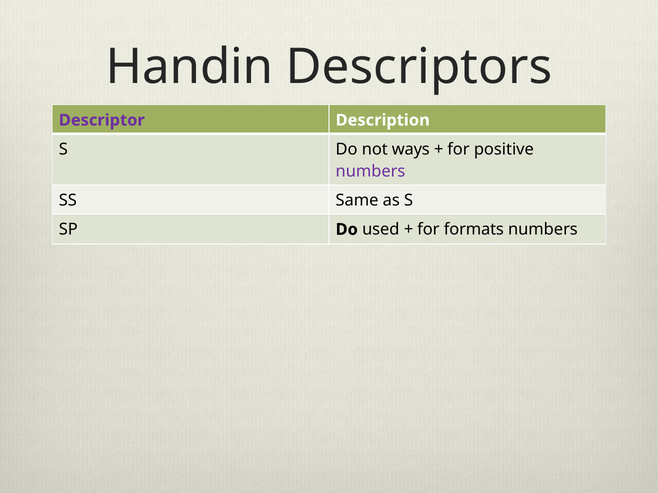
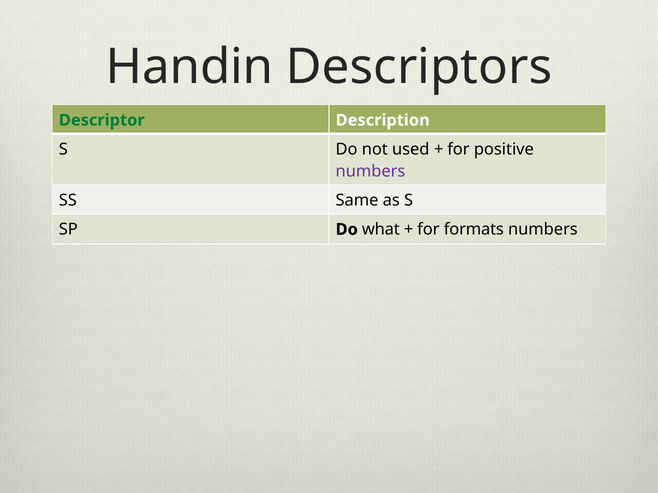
Descriptor colour: purple -> green (102, 120)
ways: ways -> used (411, 149)
used: used -> what (381, 230)
